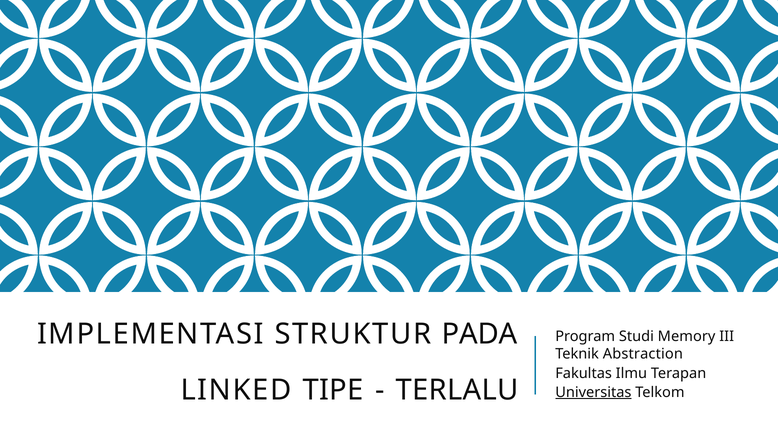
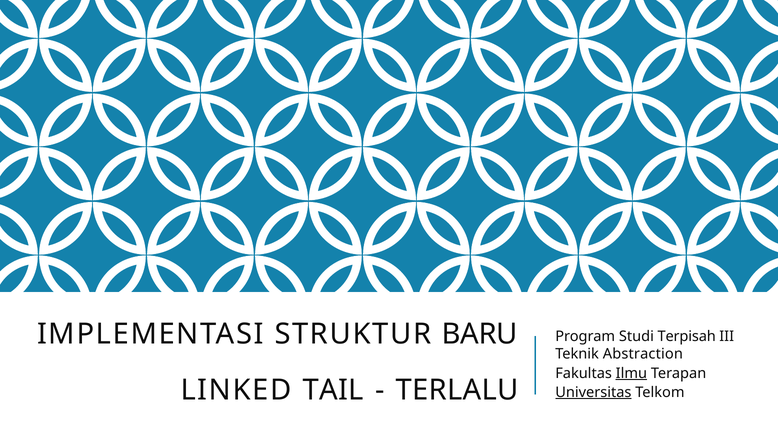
PADA: PADA -> BARU (480, 334)
Memory: Memory -> Terpisah (687, 336)
Ilmu underline: none -> present (631, 373)
TIPE: TIPE -> TAIL (333, 390)
